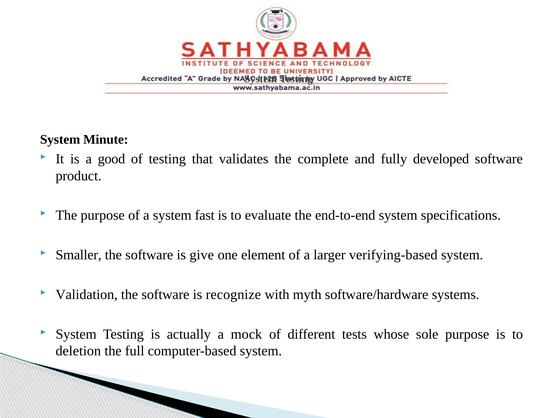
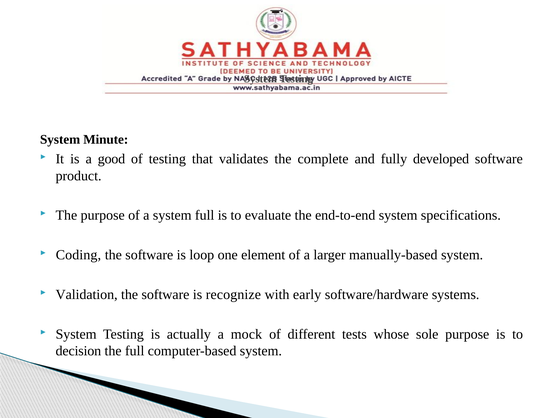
system fast: fast -> full (205, 215)
Smaller: Smaller -> Coding (78, 255)
give: give -> loop (202, 255)
verifying-based: verifying-based -> manually-based (393, 255)
myth: myth -> early (307, 294)
deletion: deletion -> decision (78, 351)
